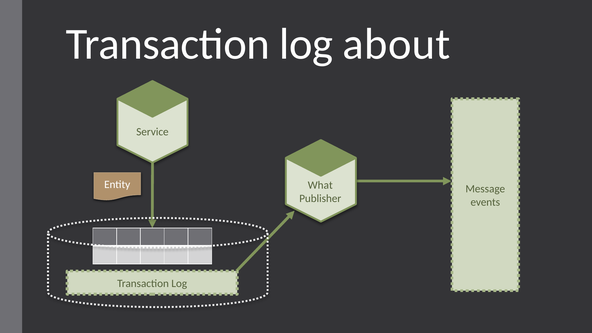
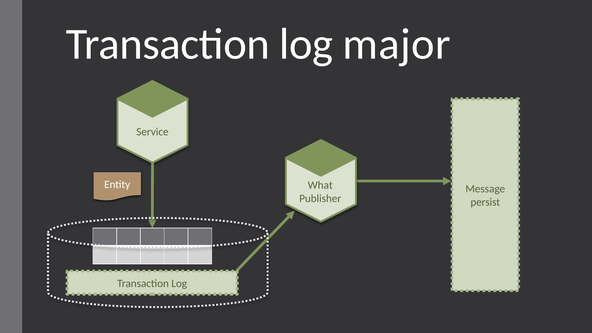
about: about -> major (397, 44)
events: events -> persist (485, 202)
